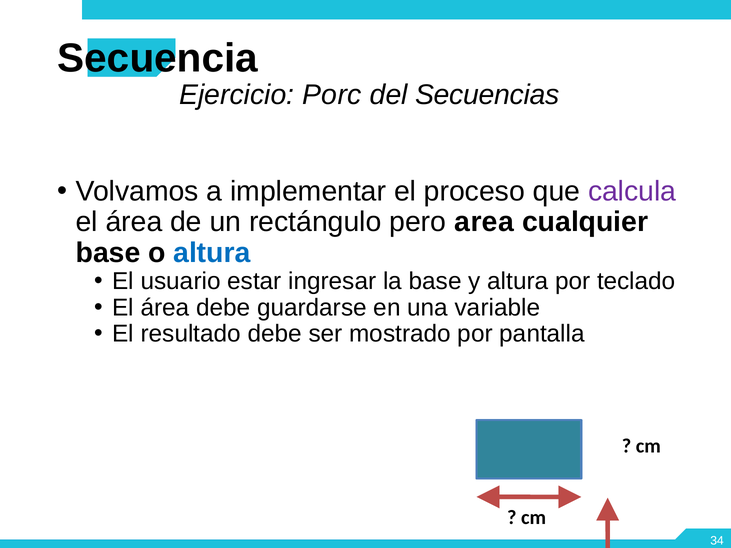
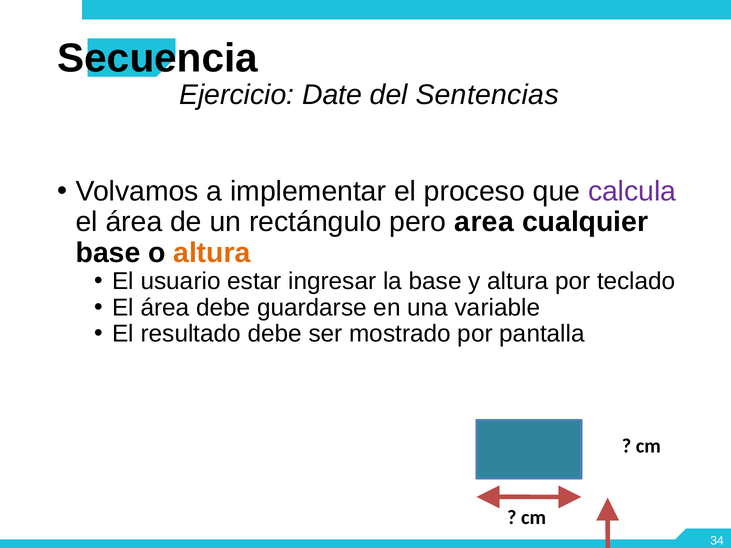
Porc: Porc -> Date (332, 95)
Secuencias: Secuencias -> Sentencias (487, 95)
altura colour: blue -> orange (212, 253)
